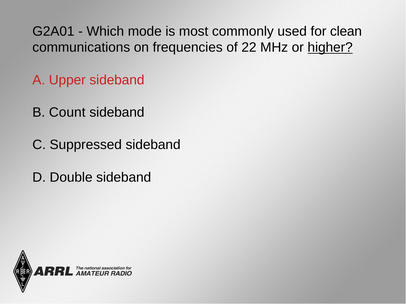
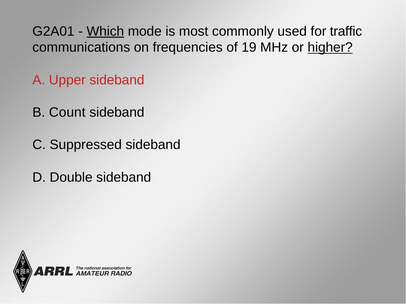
Which underline: none -> present (105, 31)
clean: clean -> traffic (346, 31)
22: 22 -> 19 (249, 48)
